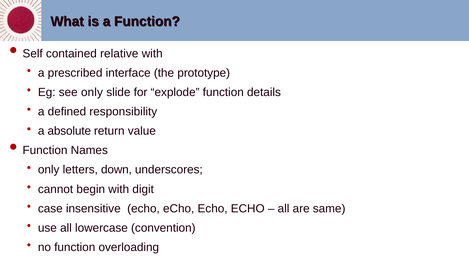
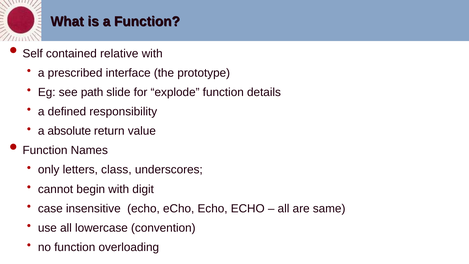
see only: only -> path (92, 92)
down: down -> class (116, 170)
